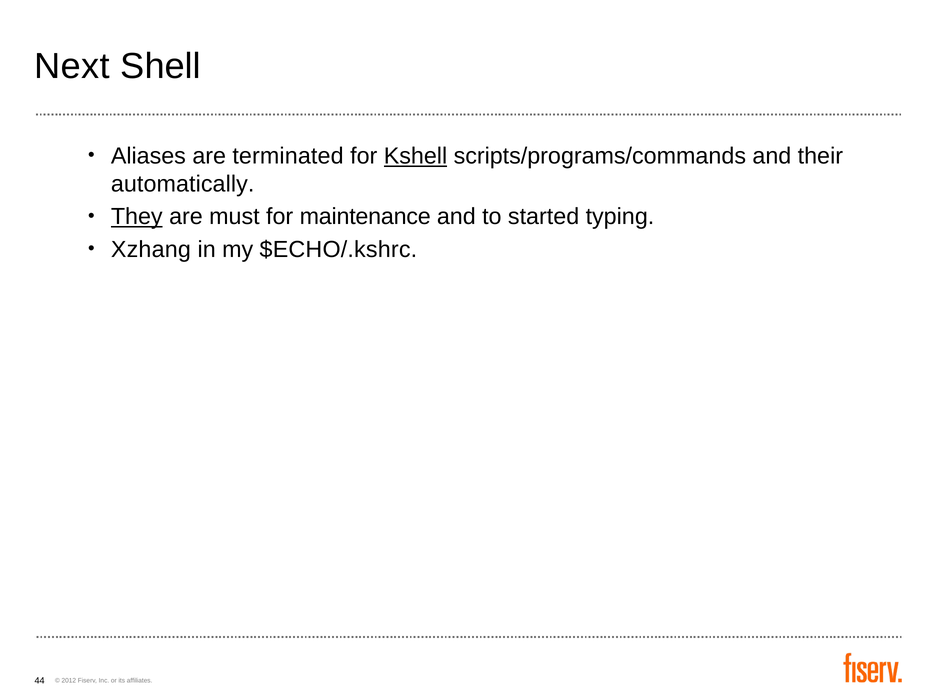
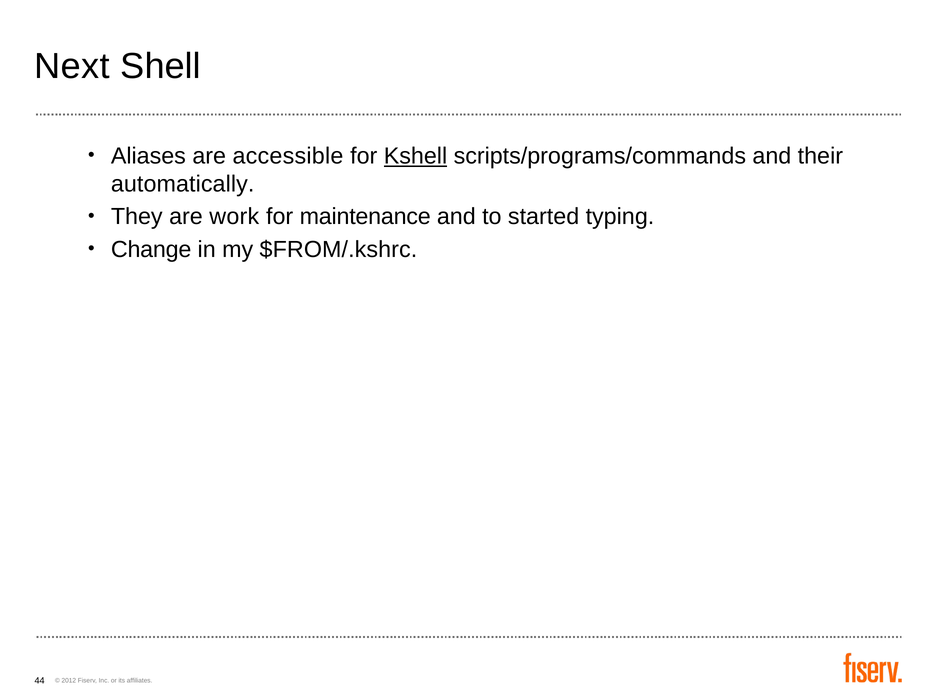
terminated: terminated -> accessible (288, 156)
They underline: present -> none (137, 217)
must: must -> work (234, 217)
Xzhang: Xzhang -> Change (151, 249)
$ECHO/.kshrc: $ECHO/.kshrc -> $FROM/.kshrc (338, 249)
